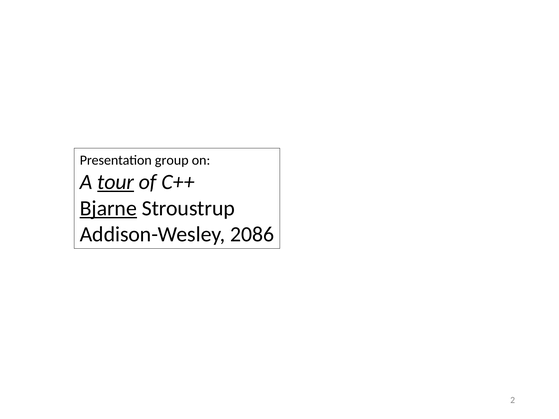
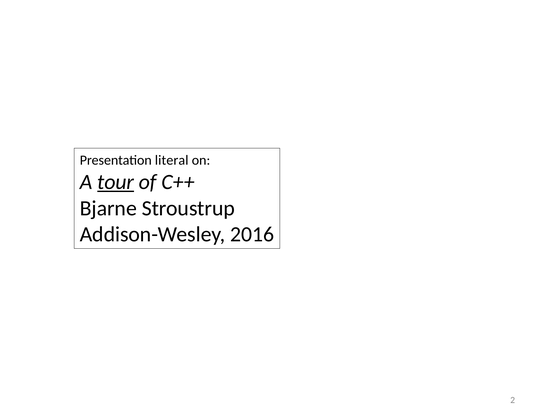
group: group -> literal (172, 160)
Bjarne underline: present -> none (108, 208)
2086: 2086 -> 2016 (252, 234)
